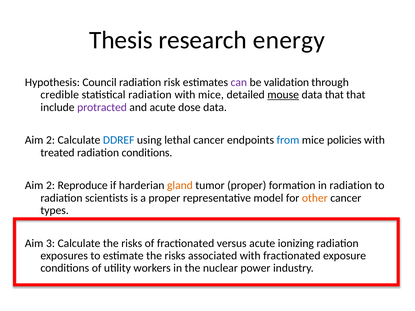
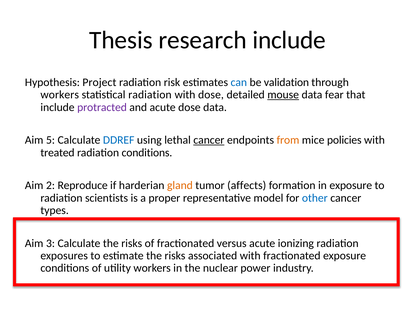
research energy: energy -> include (289, 40)
Council: Council -> Project (99, 82)
can colour: purple -> blue (239, 82)
credible: credible -> workers (60, 95)
with mice: mice -> dose (211, 95)
data that: that -> fear (334, 95)
2: 2 -> 5 (50, 140)
cancer underline: none -> present (209, 140)
from colour: blue -> orange (288, 140)
tumor proper: proper -> affects (247, 186)
in radiation: radiation -> exposure (351, 186)
other colour: orange -> blue (315, 198)
